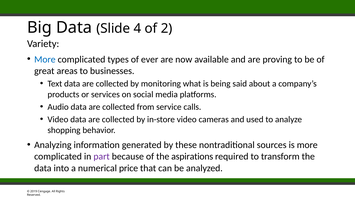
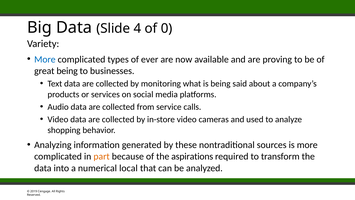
2: 2 -> 0 (167, 29)
great areas: areas -> being (67, 71)
part colour: purple -> orange (102, 156)
price: price -> local (128, 168)
